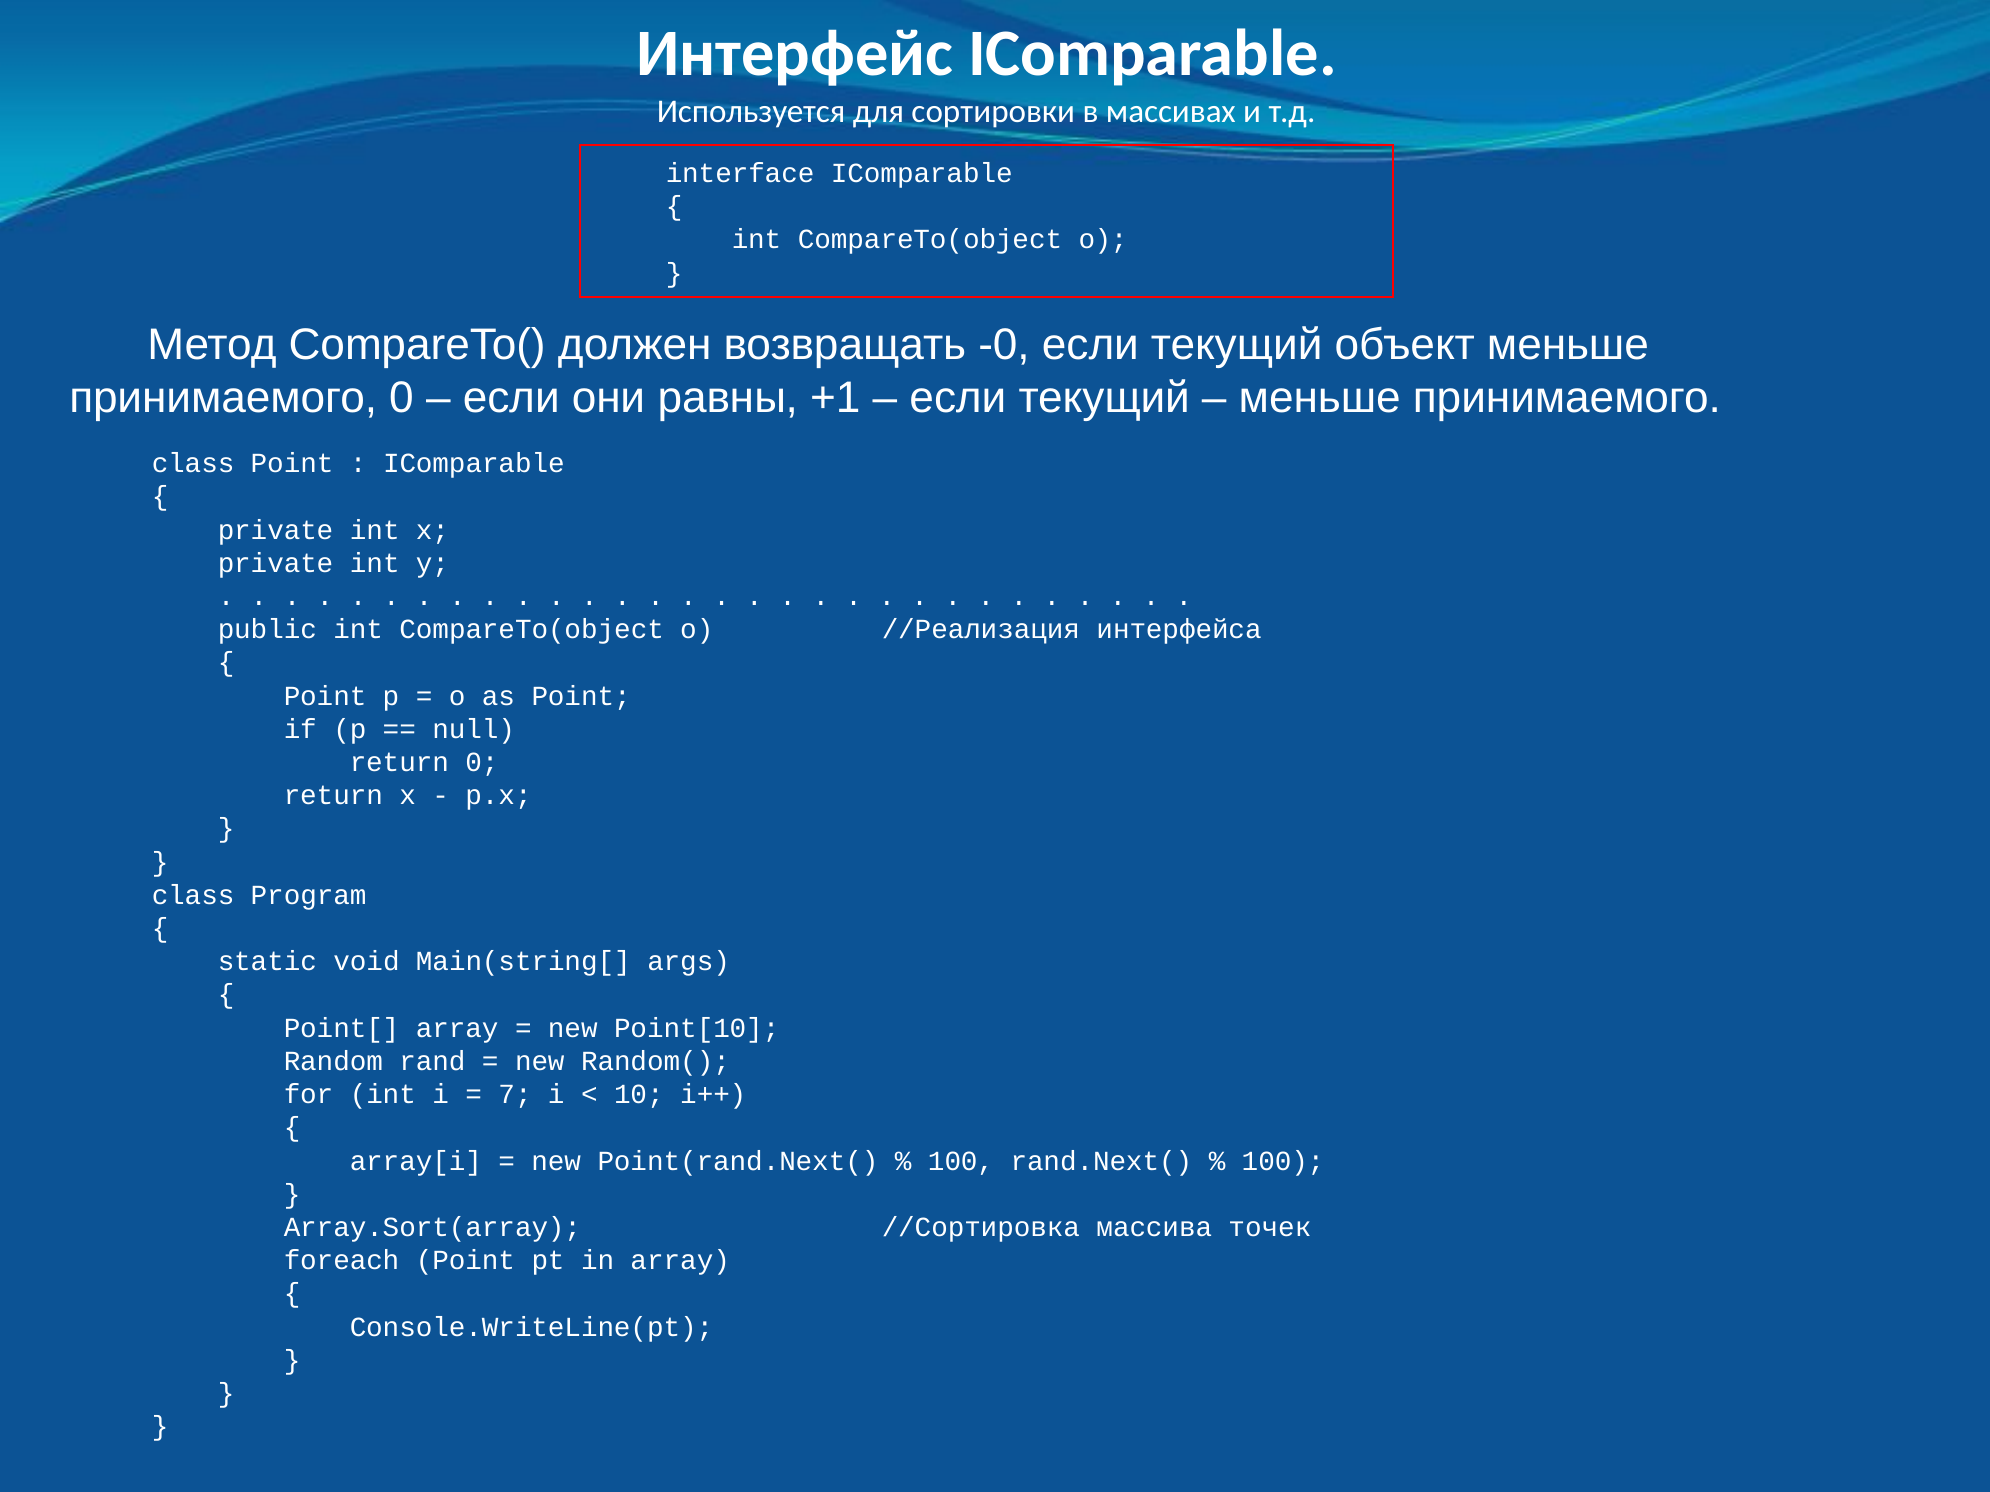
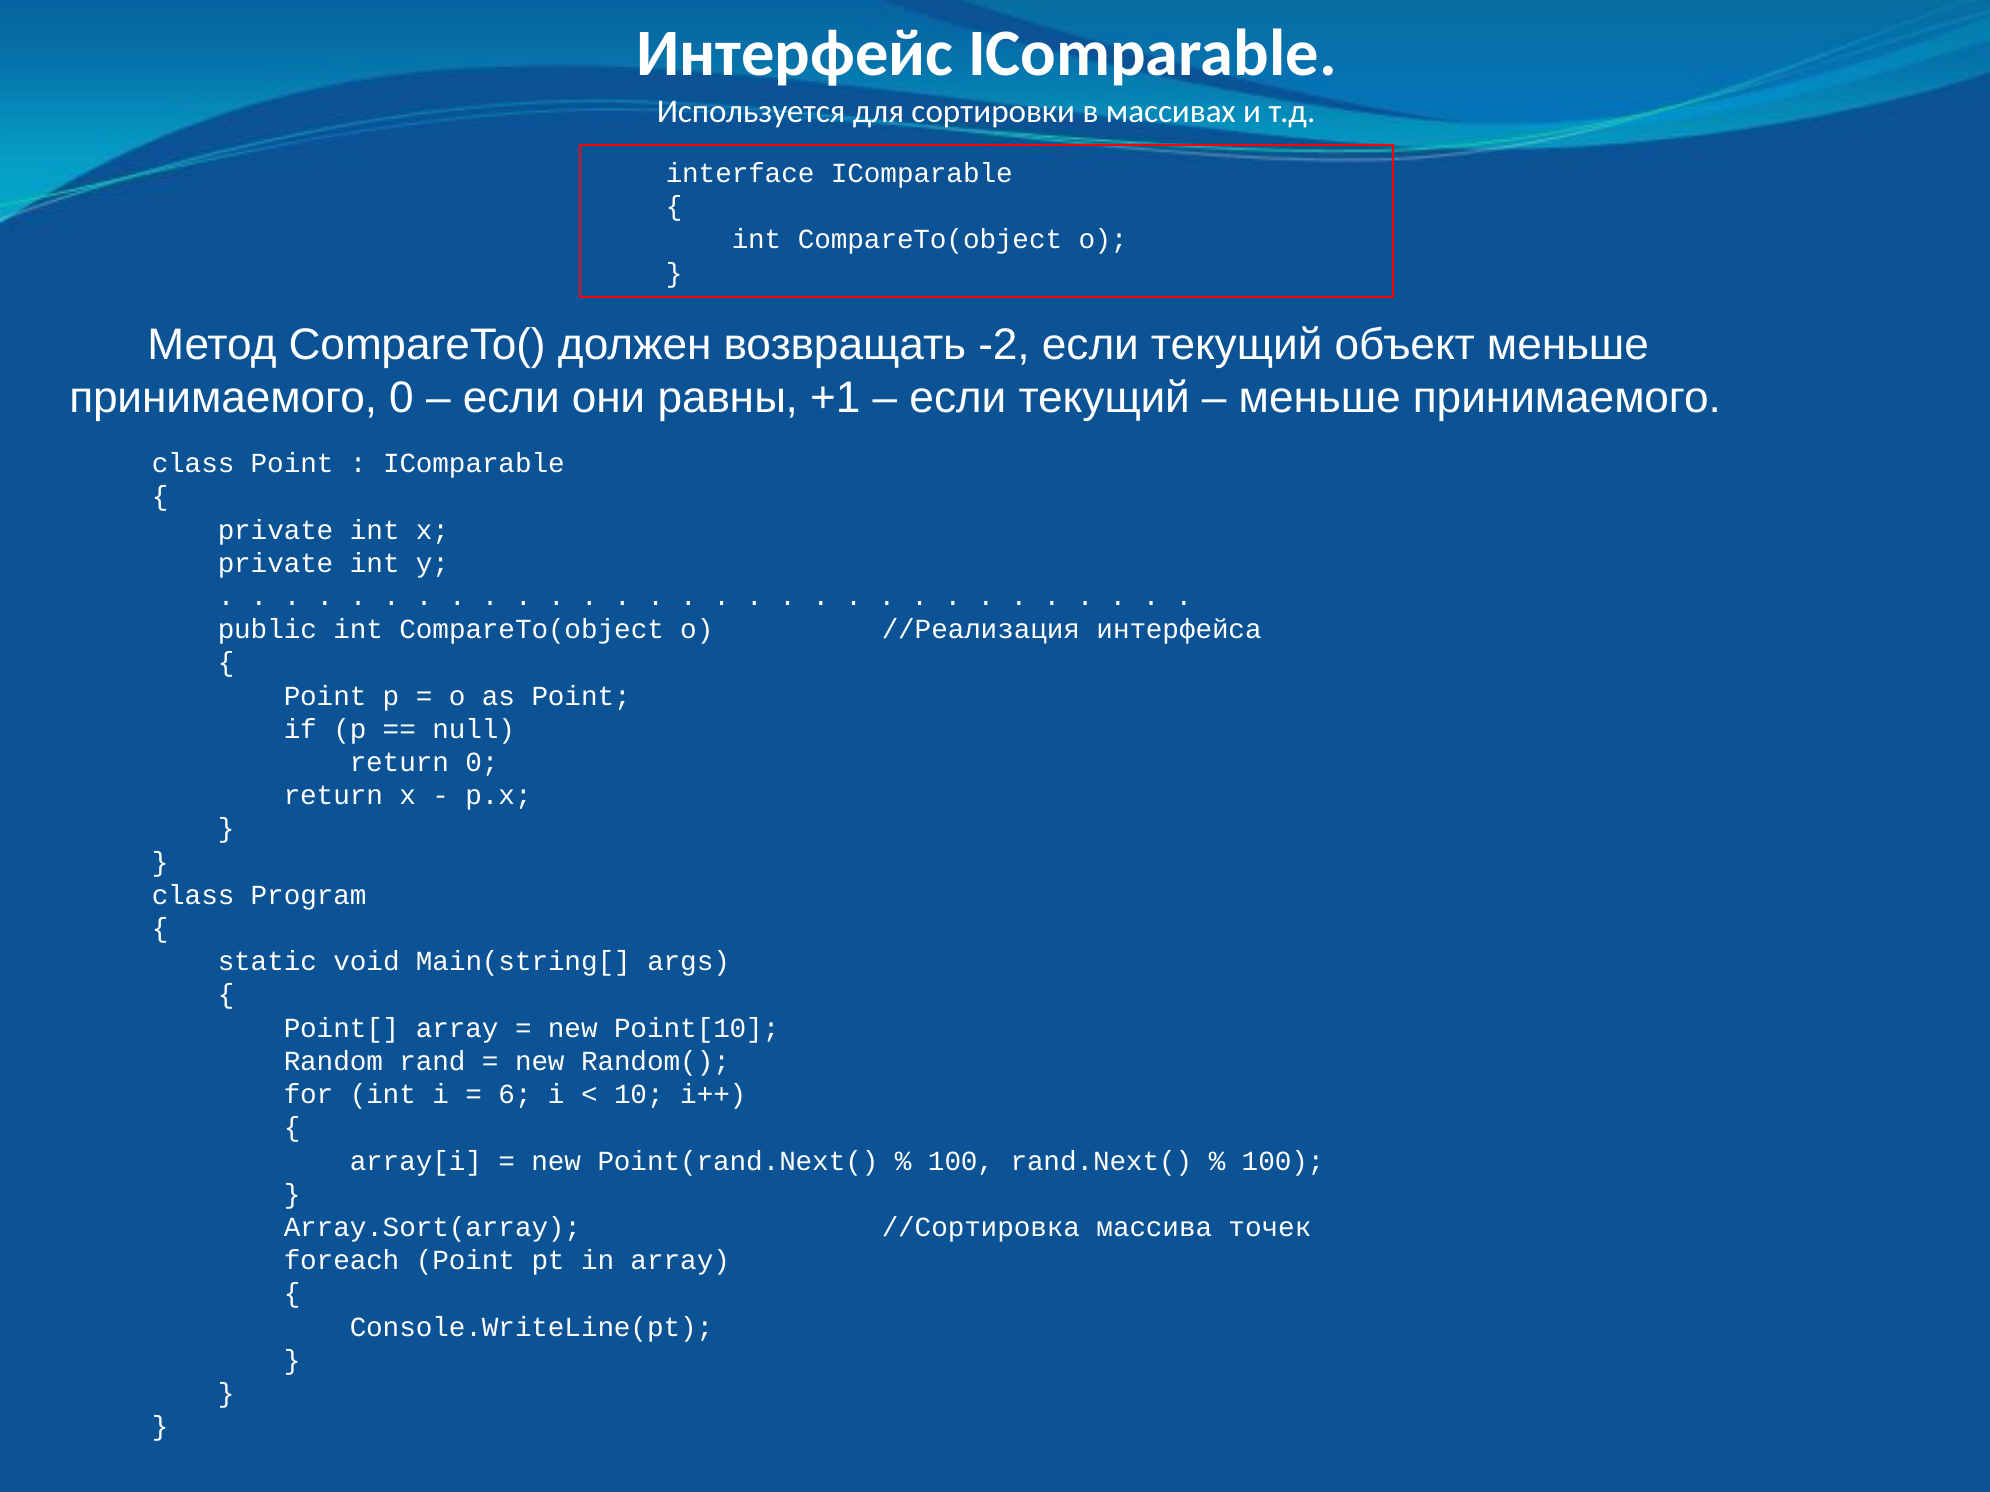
-0: -0 -> -2 (1004, 345)
7: 7 -> 6 (515, 1095)
